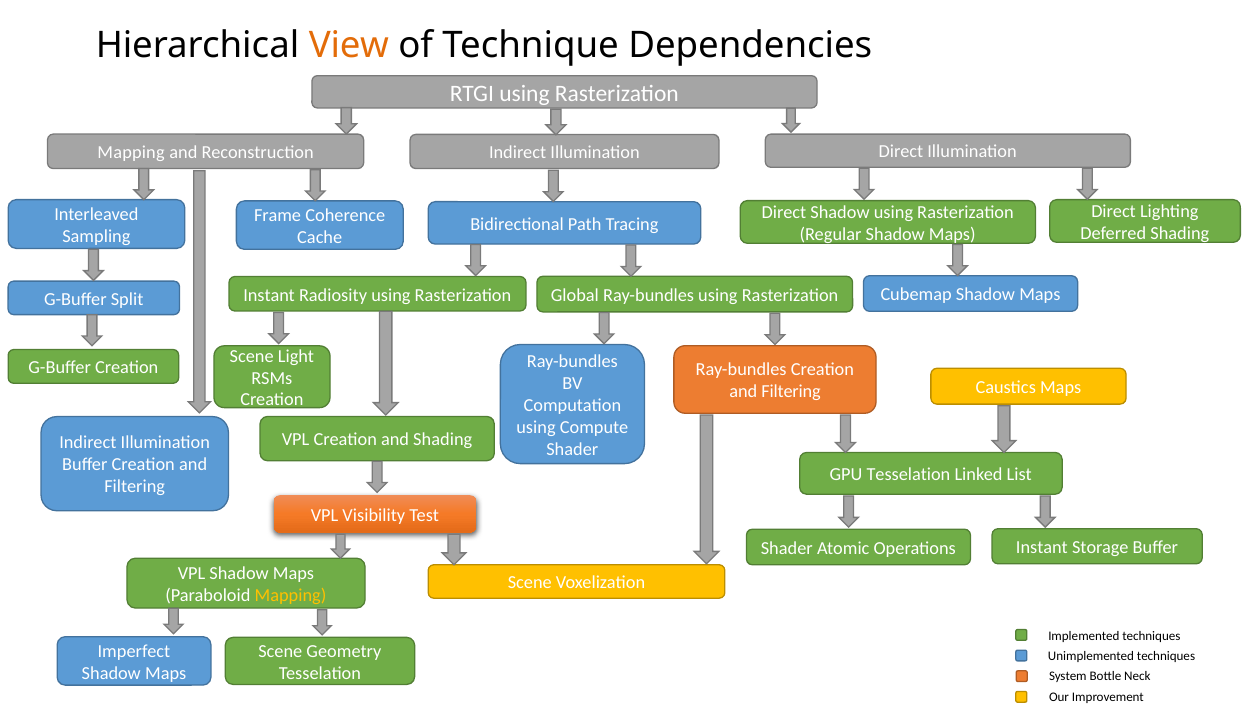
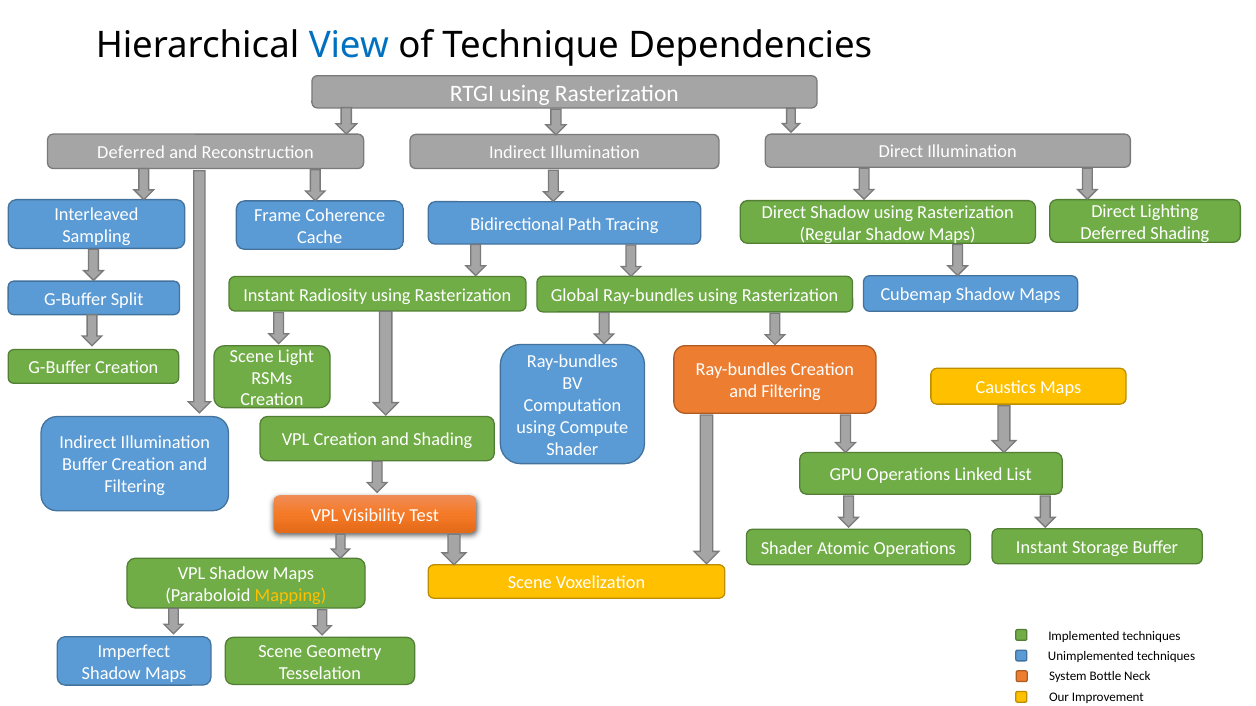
View colour: orange -> blue (349, 45)
Mapping: Mapping -> Deferred (131, 153)
GPU Tesselation: Tesselation -> Operations (908, 475)
